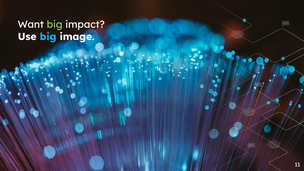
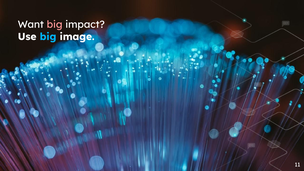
big colour: light green -> pink (55, 25)
